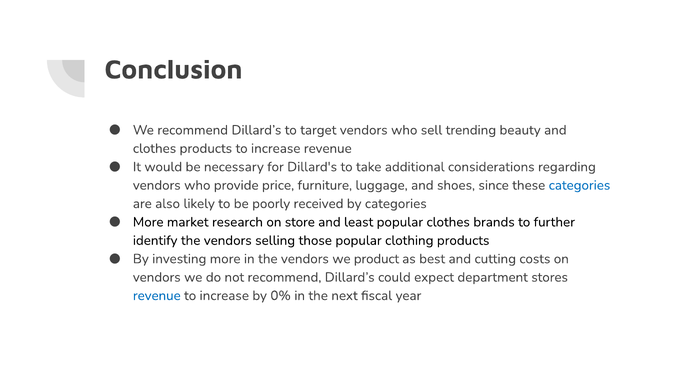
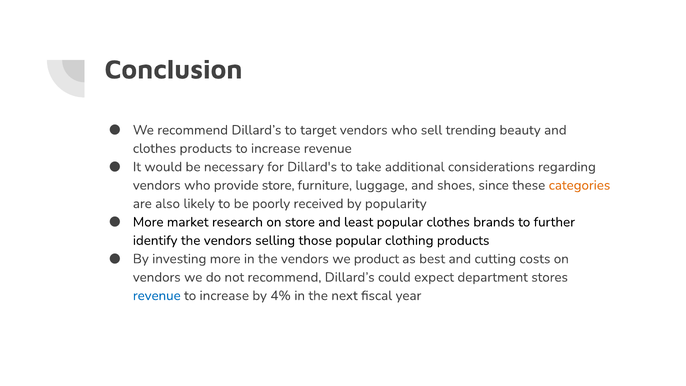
provide price: price -> store (278, 185)
categories colour: blue -> orange (579, 185)
by categories: categories -> popularity (396, 204)
0%: 0% -> 4% (281, 296)
